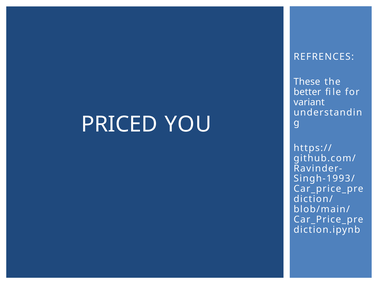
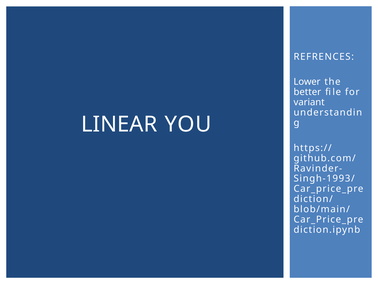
These: These -> Lower (307, 82)
PRICED: PRICED -> LINEAR (119, 124)
